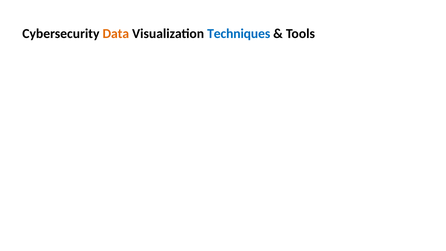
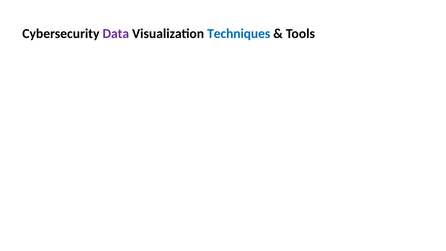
Data colour: orange -> purple (116, 34)
